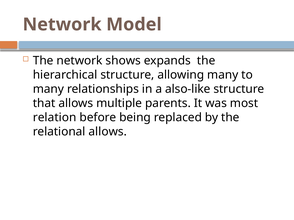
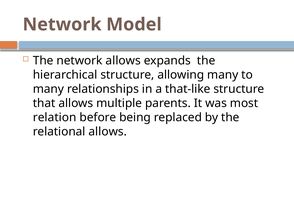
network shows: shows -> allows (123, 61)
also-like: also-like -> that-like (188, 89)
